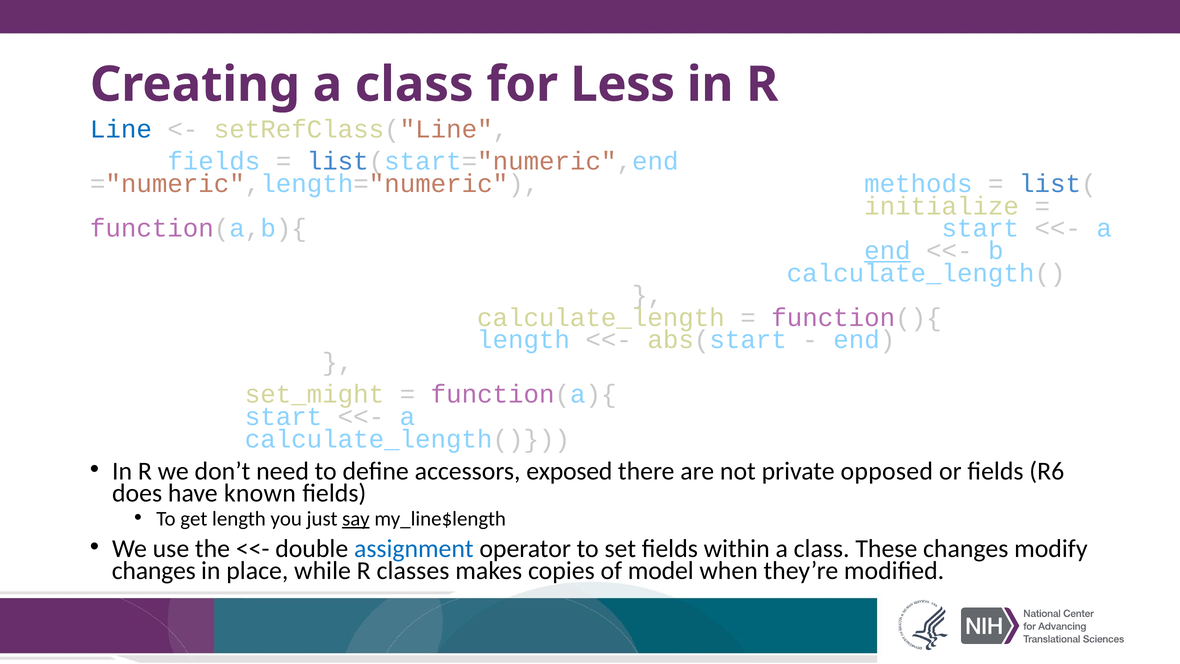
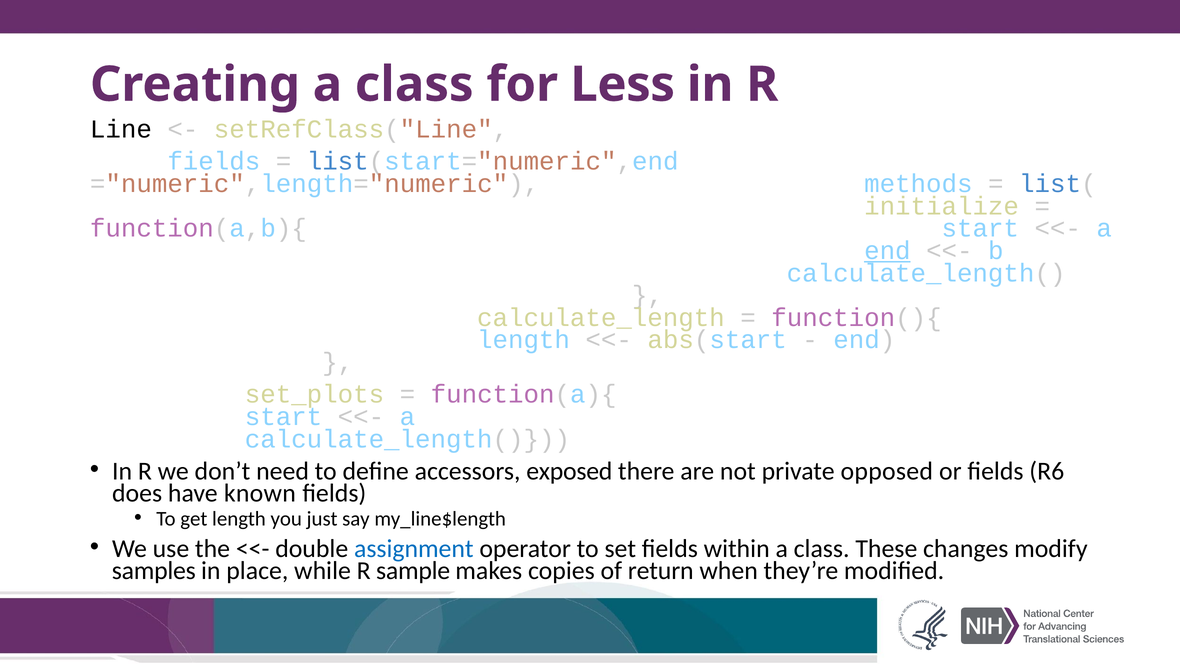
Line colour: blue -> black (121, 129)
set_might: set_might -> set_plots (314, 394)
say underline: present -> none (356, 519)
changes: changes -> samples (154, 571)
classes: classes -> sample (413, 571)
model: model -> return (661, 571)
